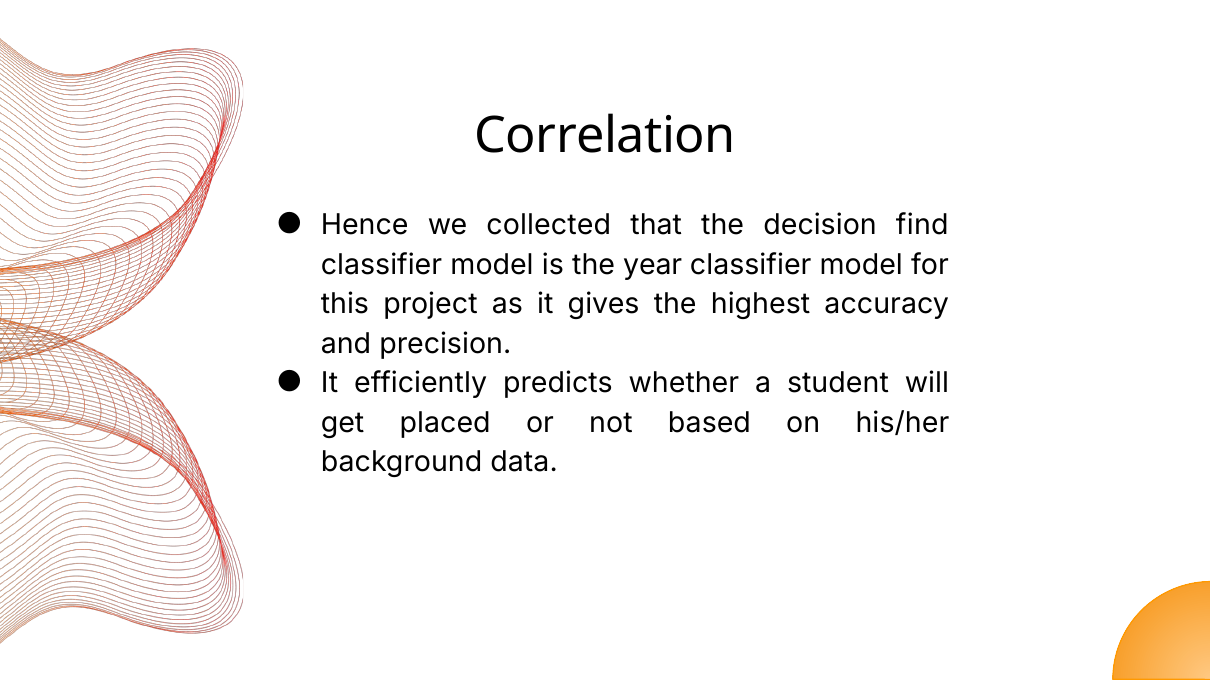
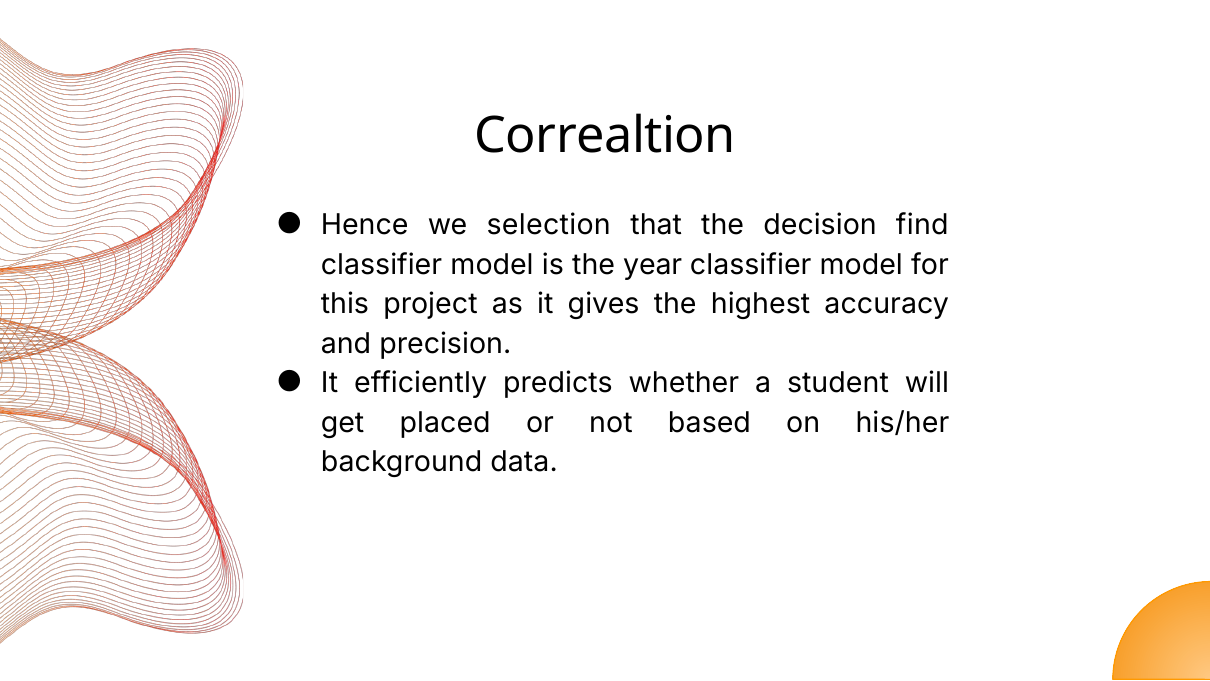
Correlation: Correlation -> Correaltion (605, 136)
collected: collected -> selection (549, 225)
